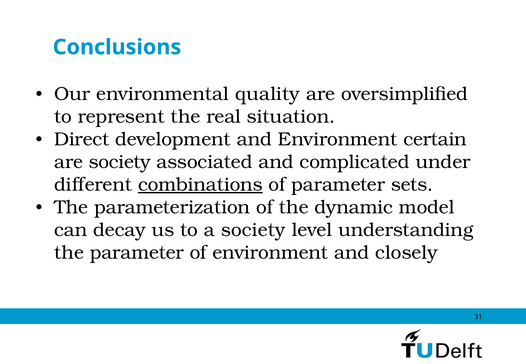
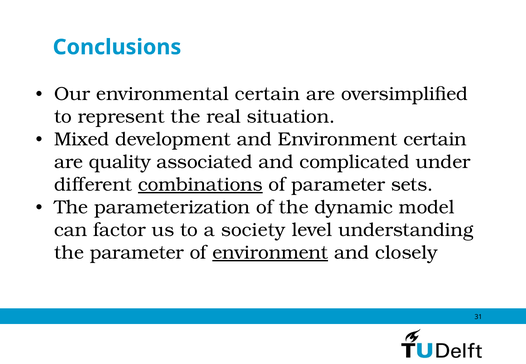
environmental quality: quality -> certain (267, 94)
Direct: Direct -> Mixed (82, 139)
are society: society -> quality (120, 162)
decay: decay -> factor (120, 230)
environment underline: none -> present (270, 253)
